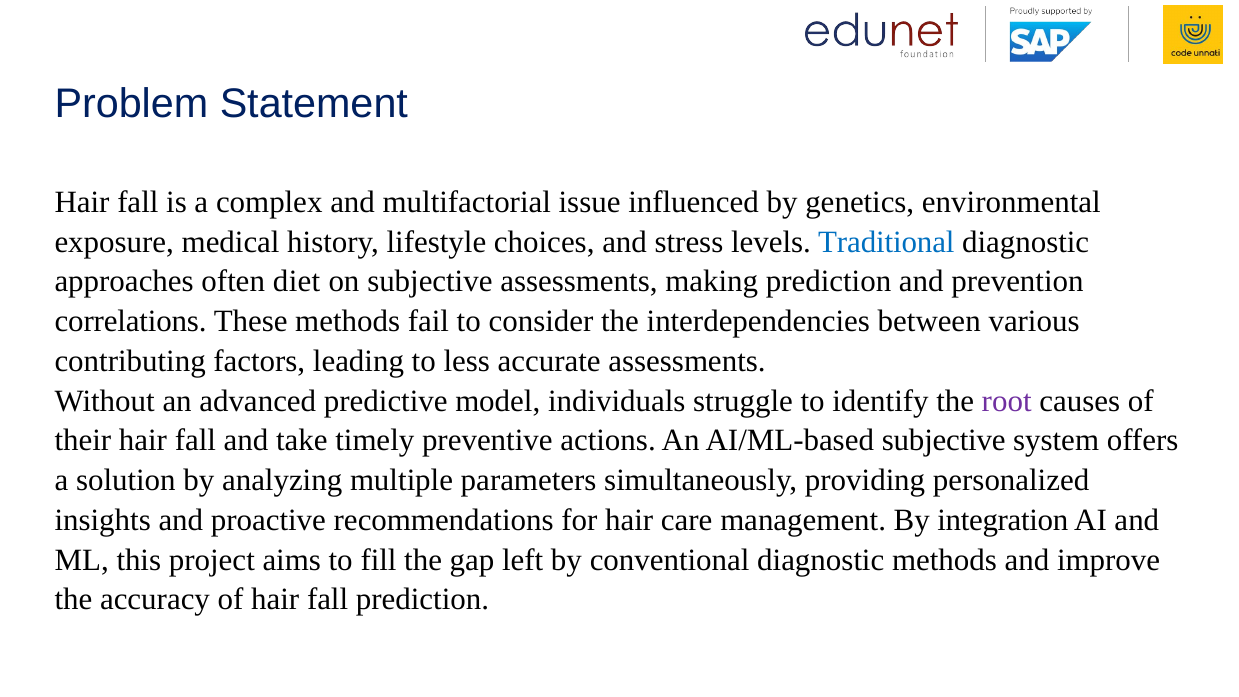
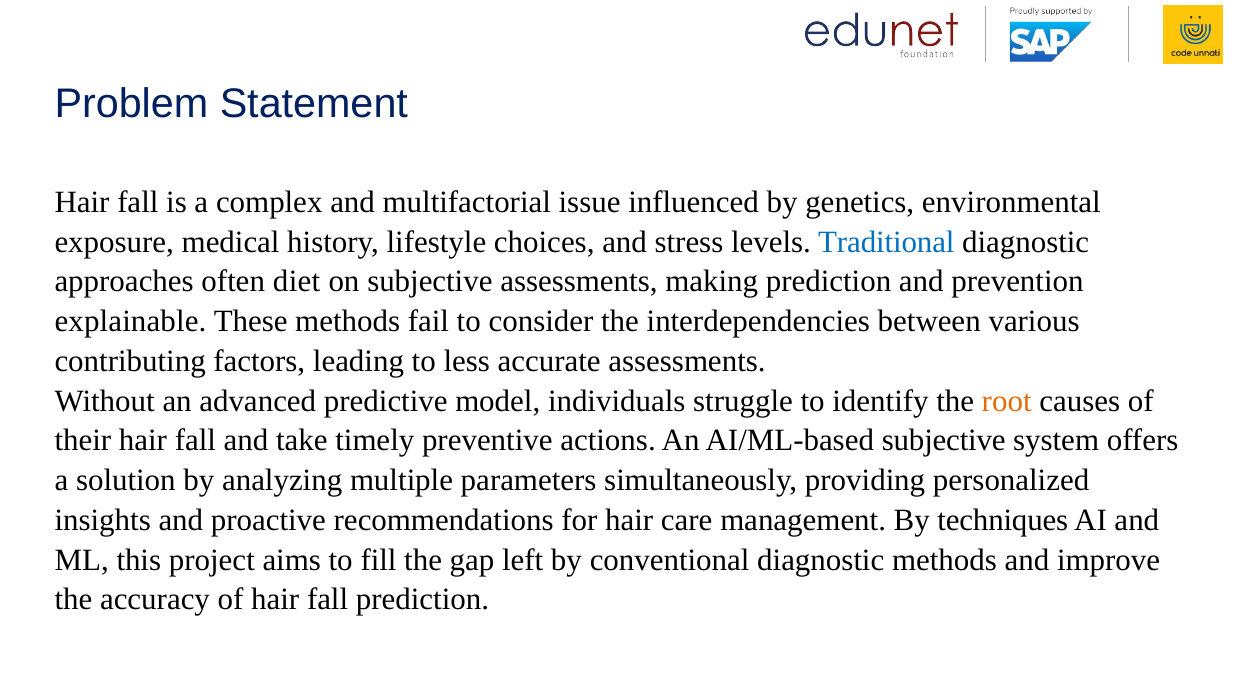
correlations: correlations -> explainable (130, 321)
root colour: purple -> orange (1007, 401)
integration: integration -> techniques (1003, 520)
